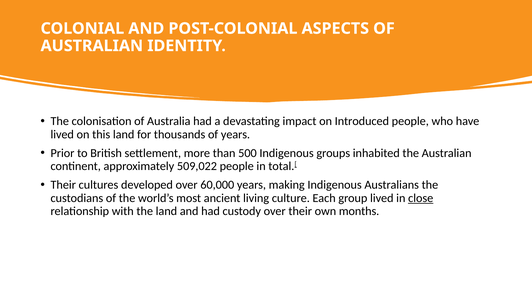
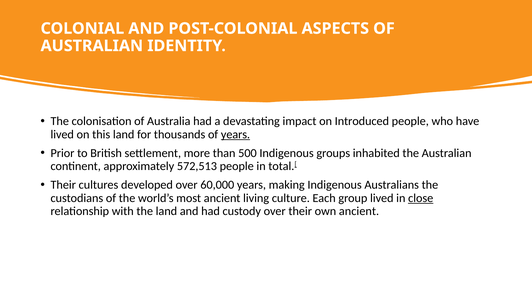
years underline: none -> present (235, 135)
509,022: 509,022 -> 572,513 (197, 166)
own months: months -> ancient (359, 211)
